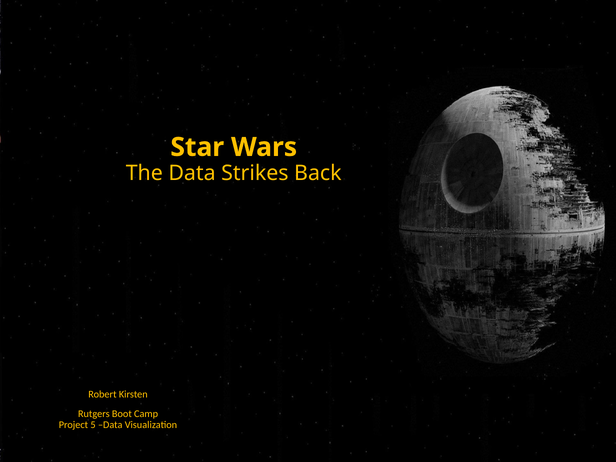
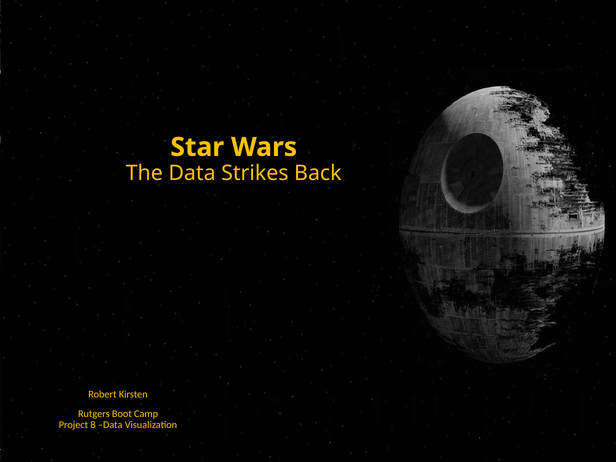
5: 5 -> 8 (93, 425)
